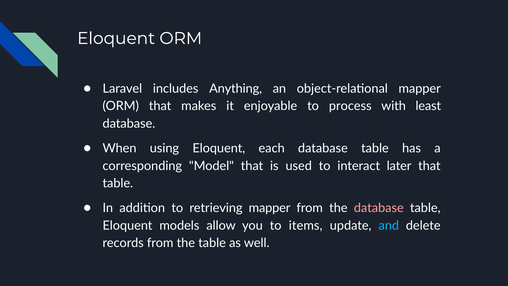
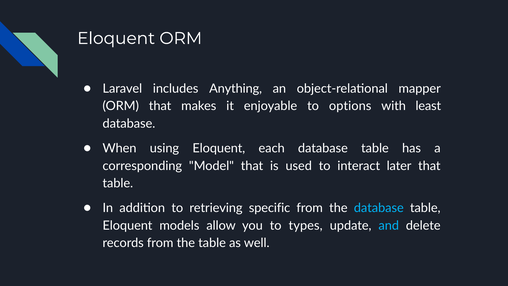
process: process -> options (350, 106)
retrieving mapper: mapper -> specific (270, 208)
database colour: pink -> light blue (379, 208)
items: items -> types (306, 225)
